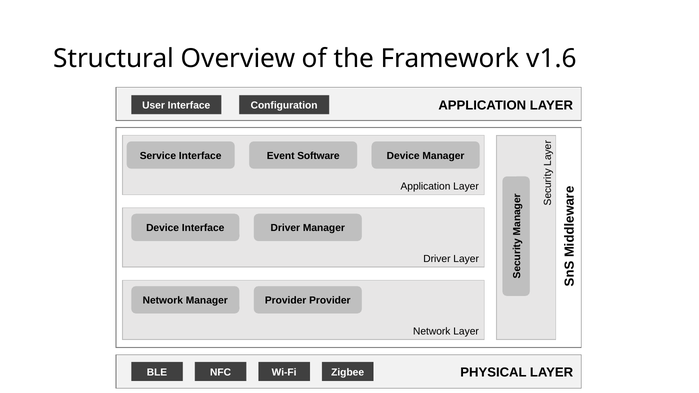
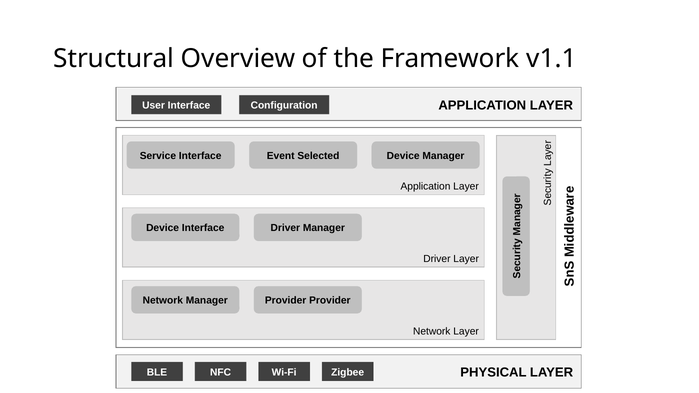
v1.6: v1.6 -> v1.1 (551, 59)
Software: Software -> Selected (318, 156)
